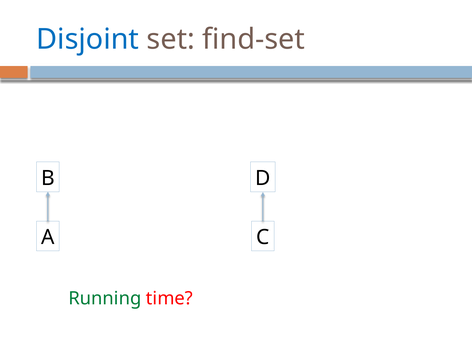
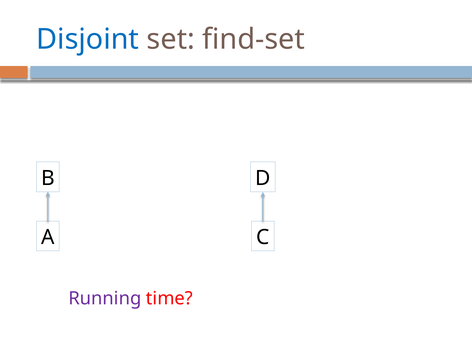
Running colour: green -> purple (105, 299)
